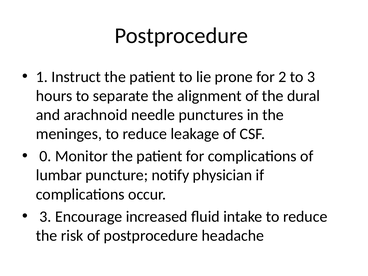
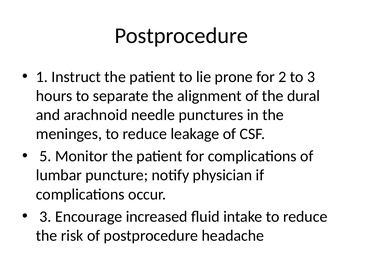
0: 0 -> 5 (45, 156)
